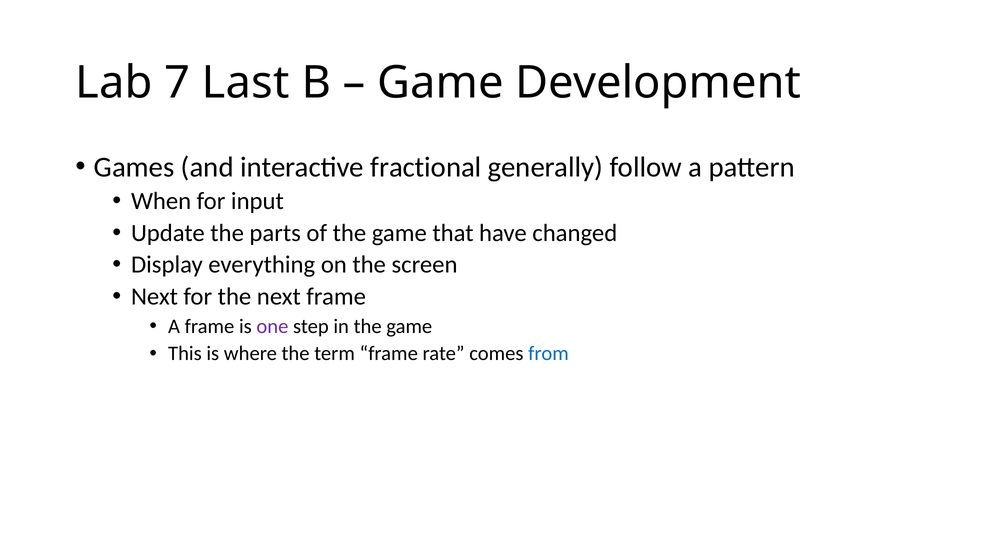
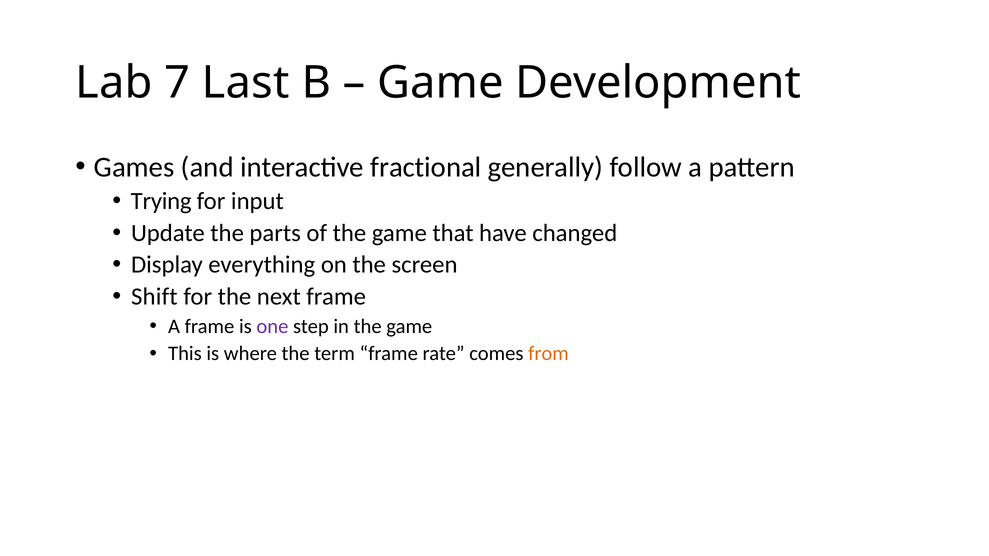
When: When -> Trying (161, 201)
Next: Next -> Shift (154, 297)
from colour: blue -> orange (548, 354)
